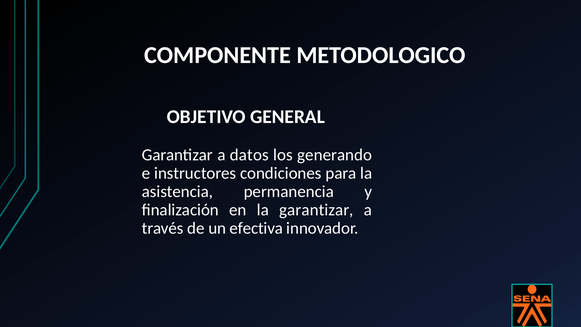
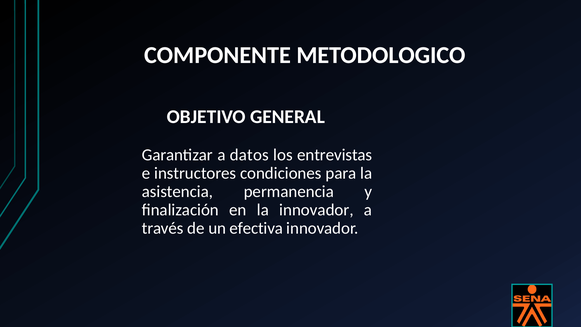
generando: generando -> entrevistas (335, 155)
la garantizar: garantizar -> innovador (316, 210)
